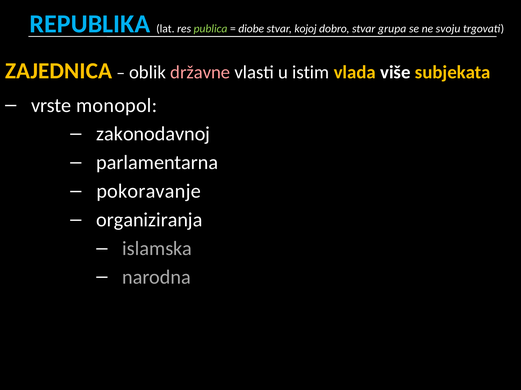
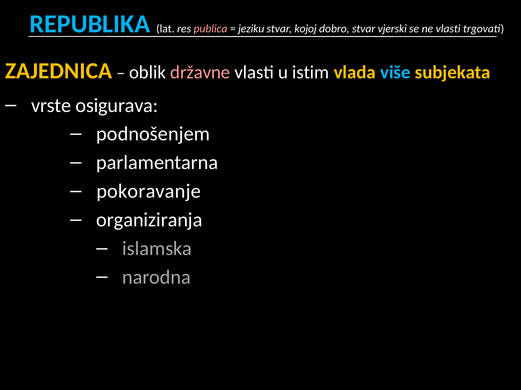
publica colour: light green -> pink (211, 29)
diobe: diobe -> jeziku (251, 29)
grupa: grupa -> vjerski (392, 29)
ne svoju: svoju -> vlasti (448, 29)
više colour: white -> light blue (395, 72)
monopol: monopol -> osigurava (117, 106)
zakonodavnoj: zakonodavnoj -> podnošenjem (153, 134)
